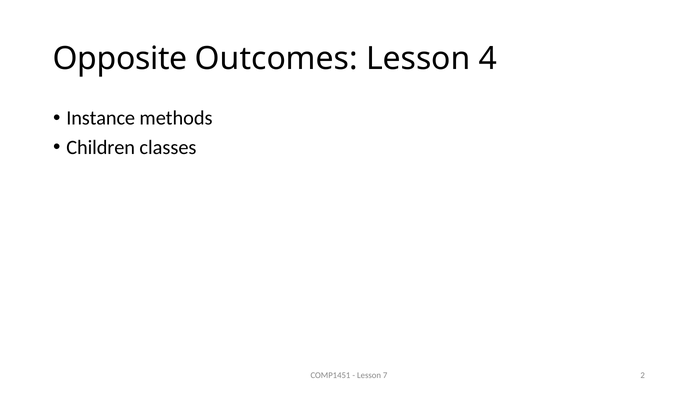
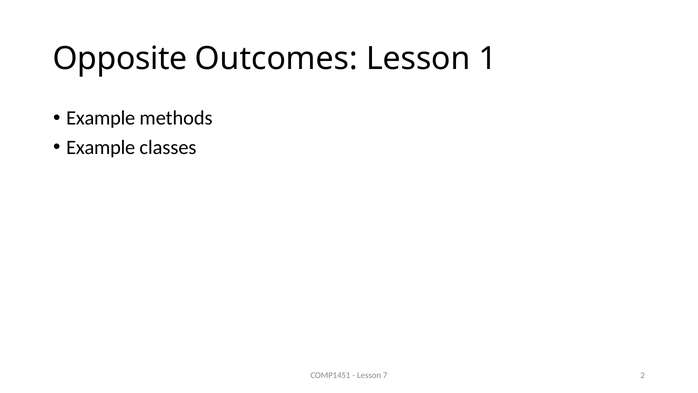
4: 4 -> 1 (488, 59)
Instance: Instance -> Example (101, 118)
Children: Children -> Example (101, 147)
